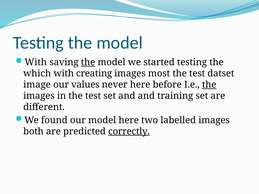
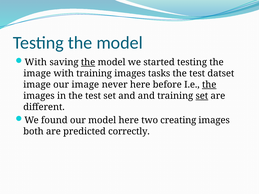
which: which -> image (37, 74)
with creating: creating -> training (94, 74)
most: most -> tasks (159, 74)
our values: values -> image (85, 85)
set underline: none -> present (202, 96)
labelled: labelled -> creating (178, 120)
correctly underline: present -> none (129, 132)
